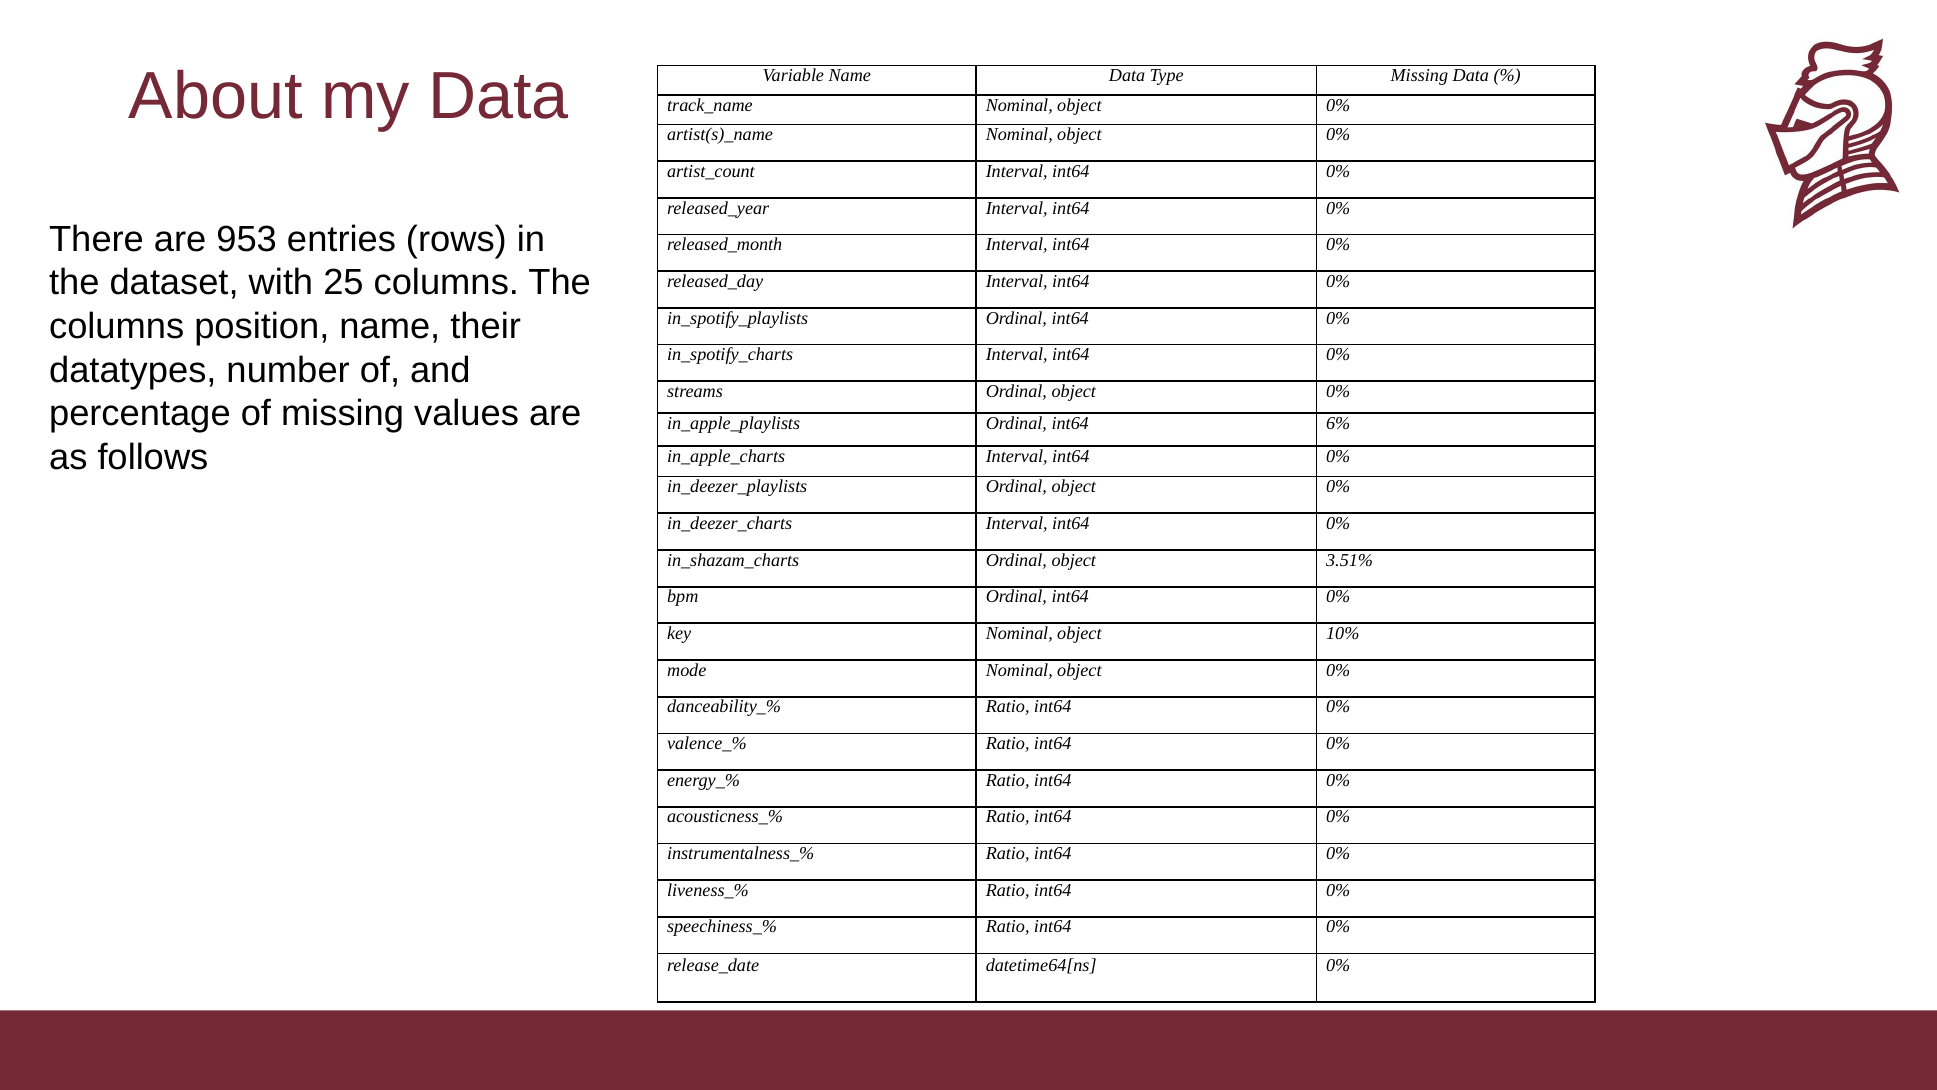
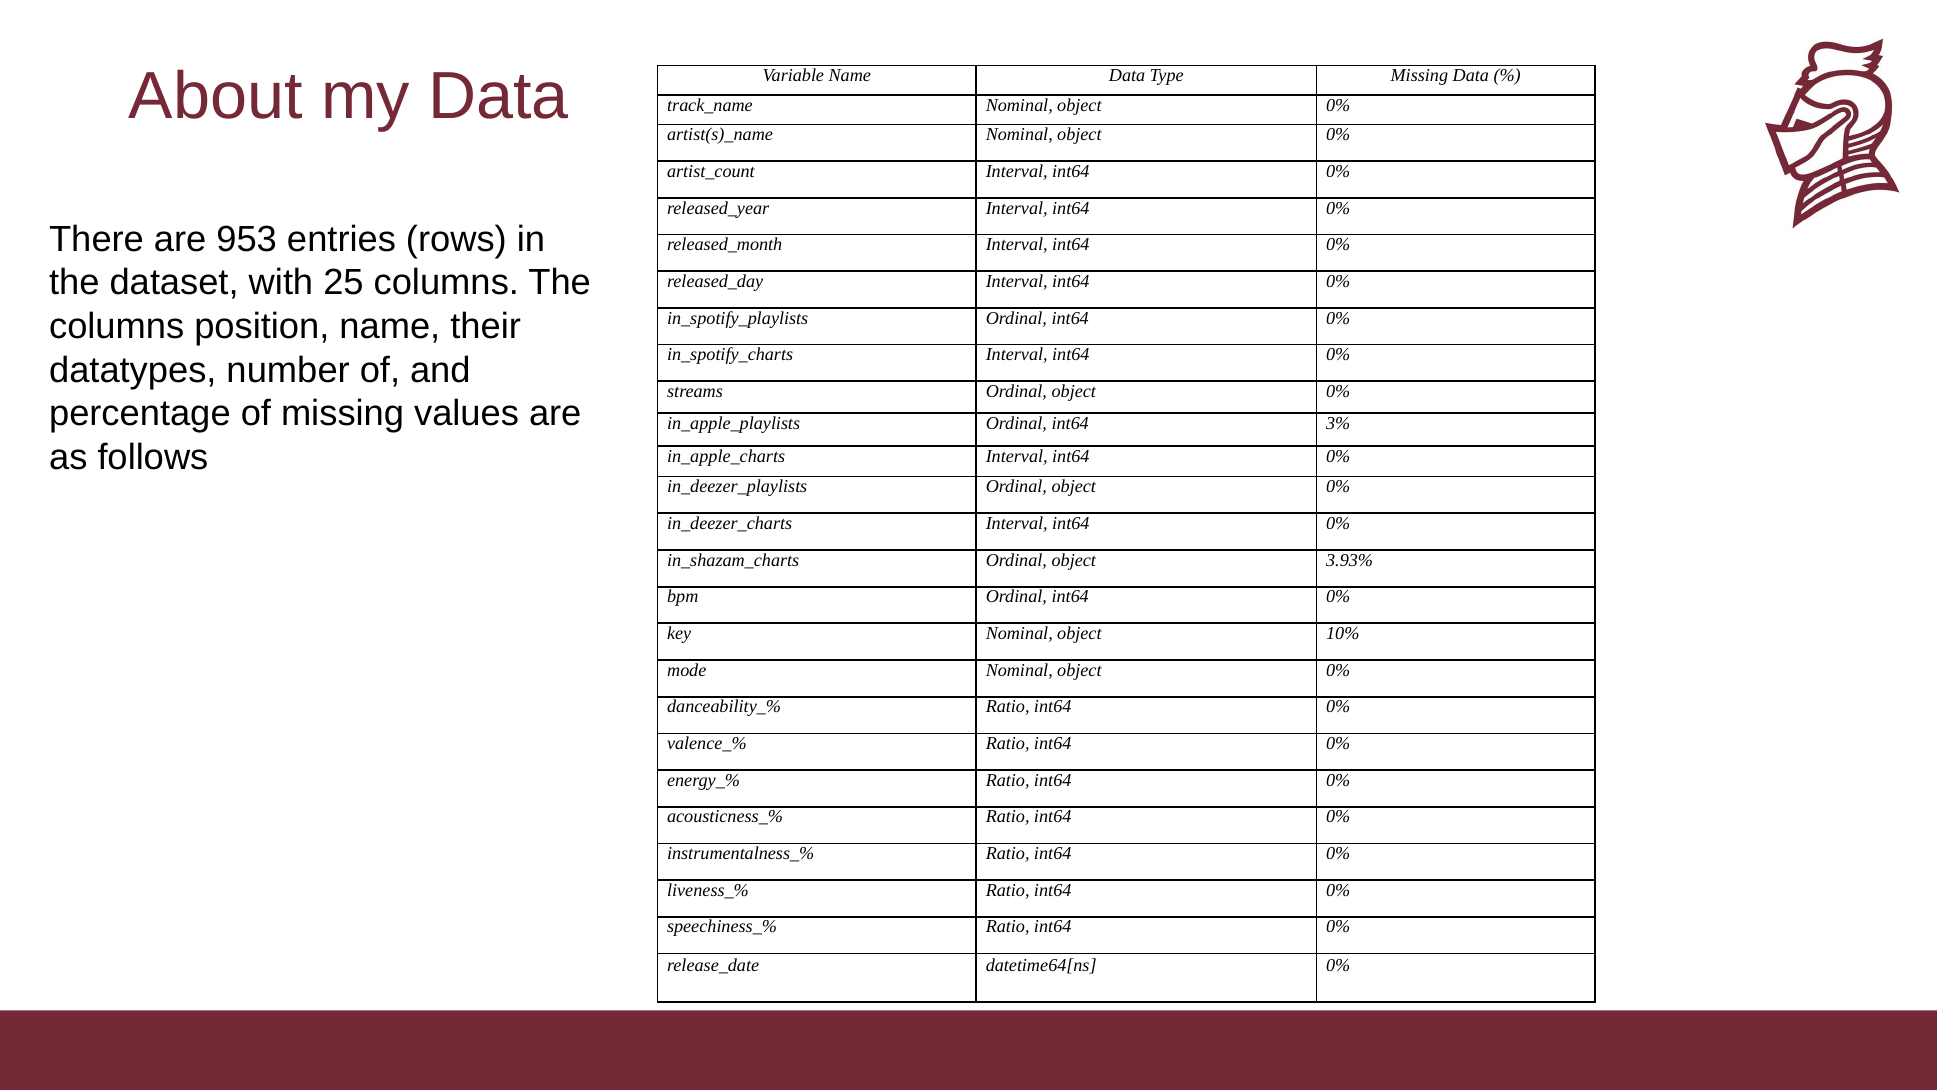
6%: 6% -> 3% (1338, 423)
3.51%: 3.51% -> 3.93% (1350, 560)
